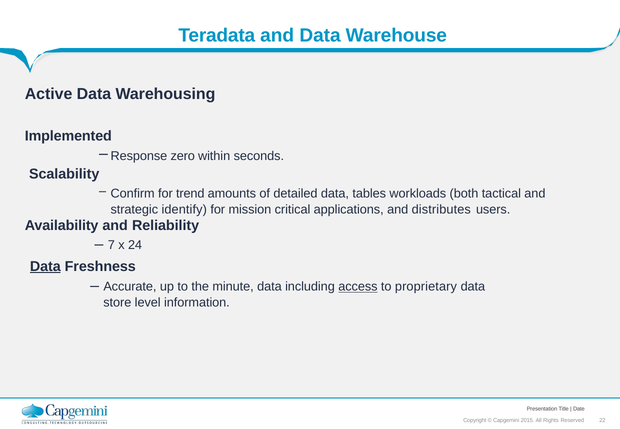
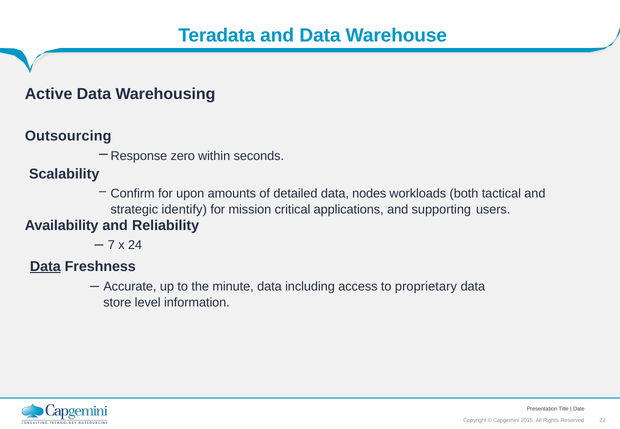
Implemented: Implemented -> Outsourcing (68, 136)
trend: trend -> upon (190, 193)
tables: tables -> nodes (369, 193)
distributes: distributes -> supporting (441, 209)
access underline: present -> none (358, 287)
